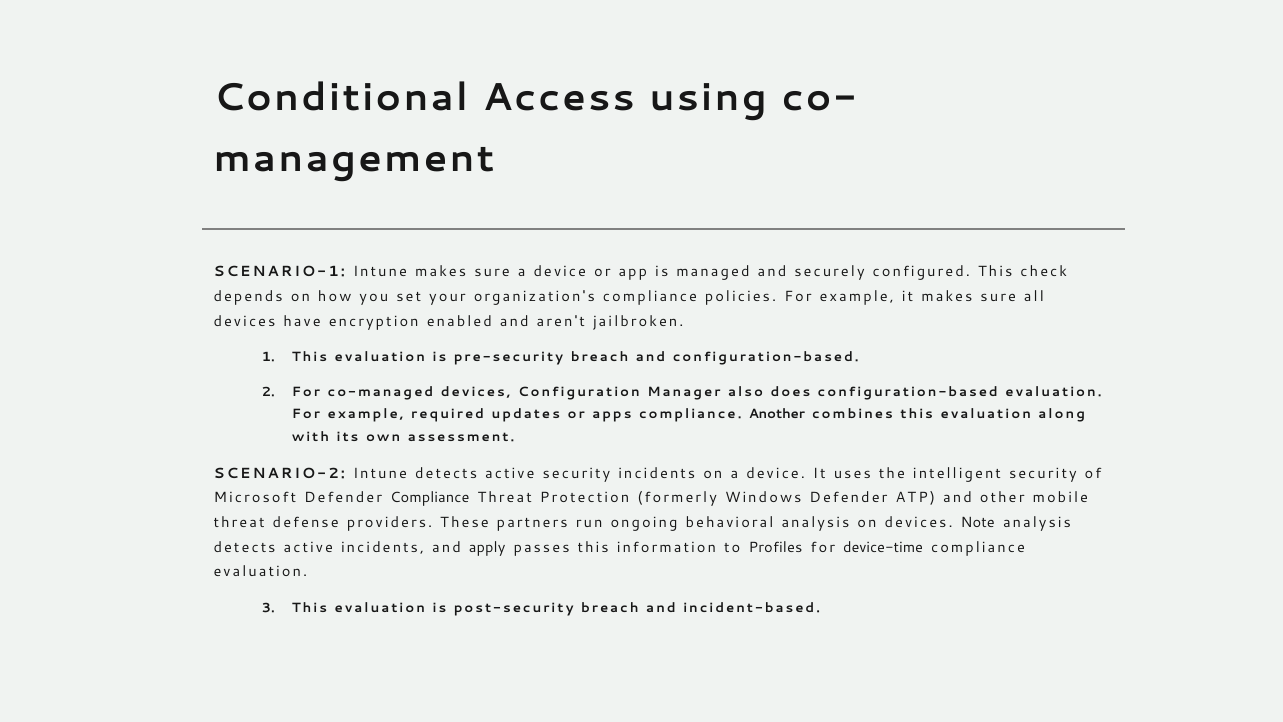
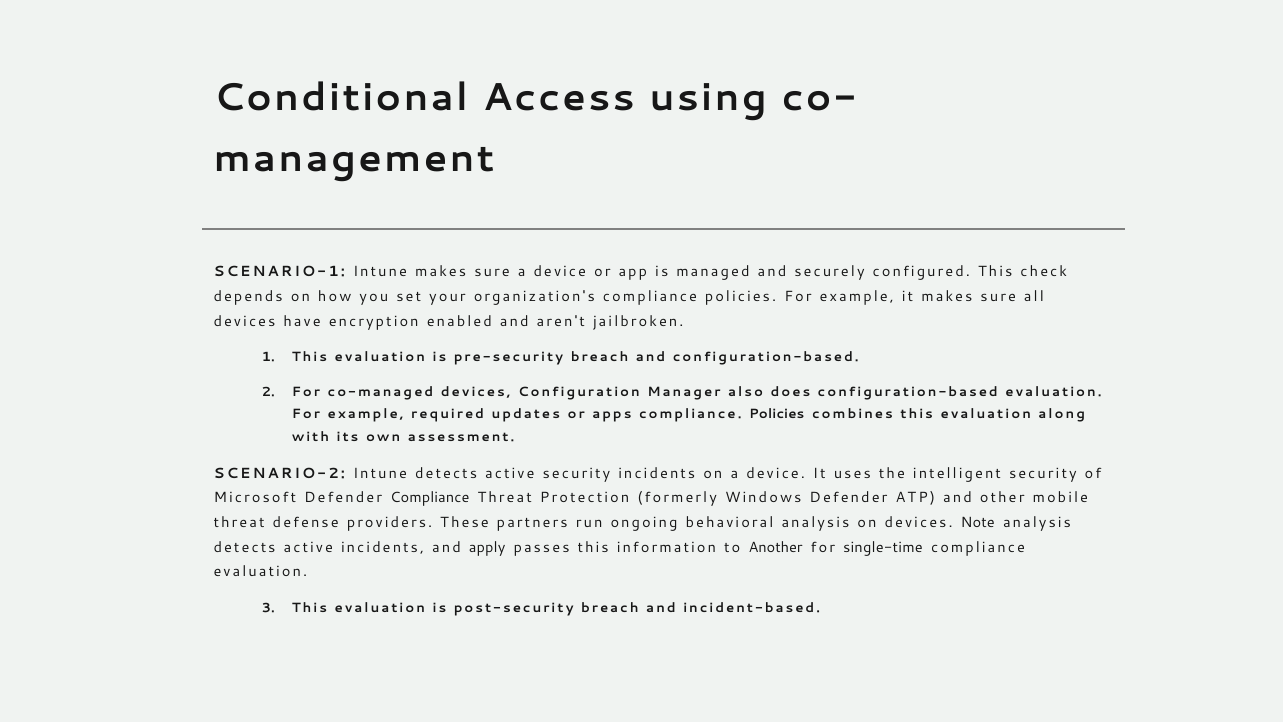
apps compliance Another: Another -> Policies (777, 414)
Profiles: Profiles -> Another (776, 547)
device-time: device-time -> single-time (883, 547)
